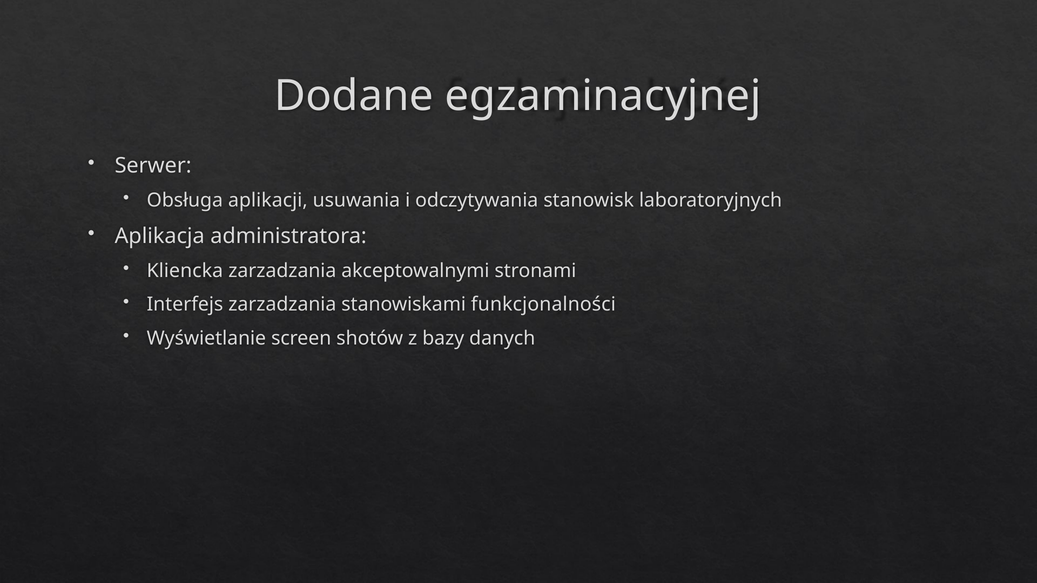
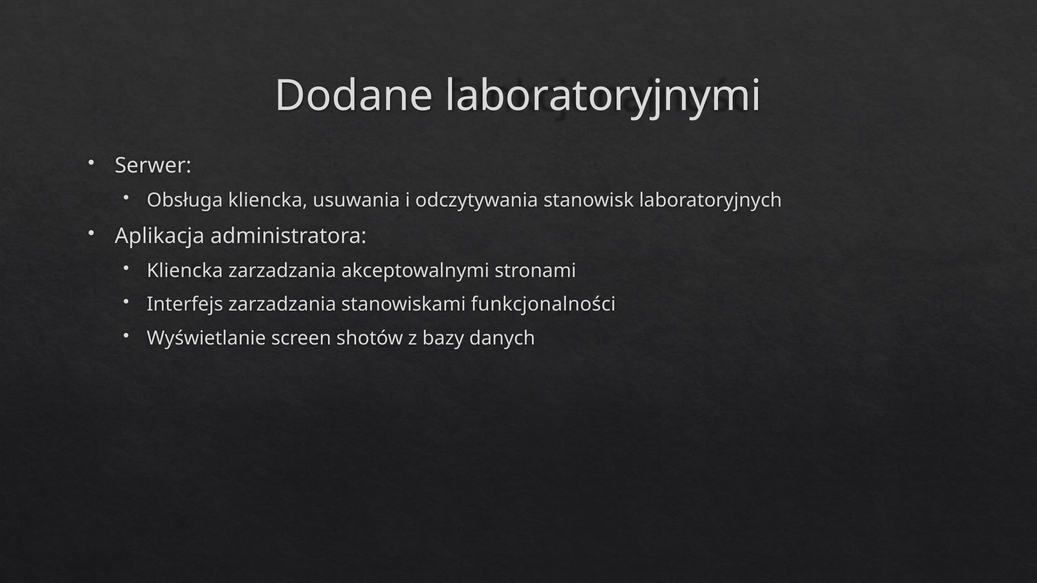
egzaminacyjnej: egzaminacyjnej -> laboratoryjnymi (603, 96)
Obsługa aplikacji: aplikacji -> kliencka (268, 201)
